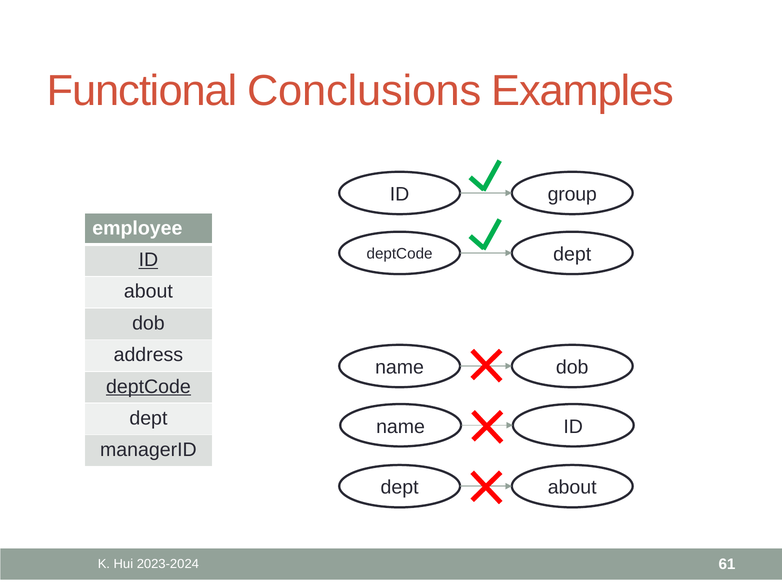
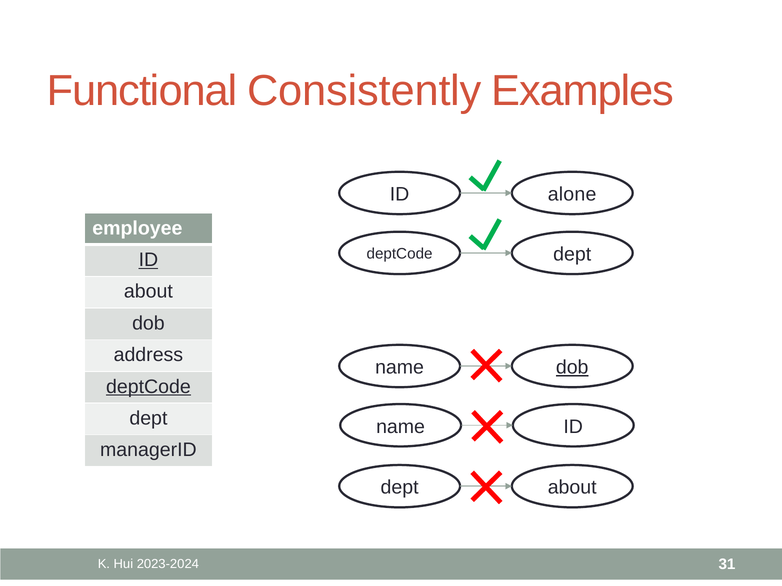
Conclusions: Conclusions -> Consistently (364, 91)
group: group -> alone (572, 194)
dob underline: none -> present (572, 368)
61: 61 -> 31 (727, 565)
